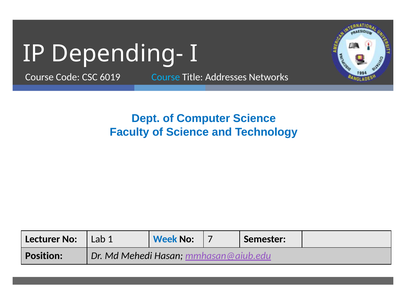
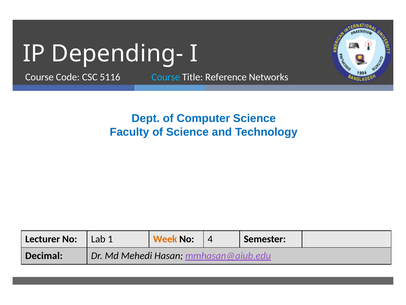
6019: 6019 -> 5116 (110, 77)
Addresses: Addresses -> Reference (226, 77)
Week colour: blue -> orange (165, 239)
7: 7 -> 4 (210, 239)
Position: Position -> Decimal (44, 255)
